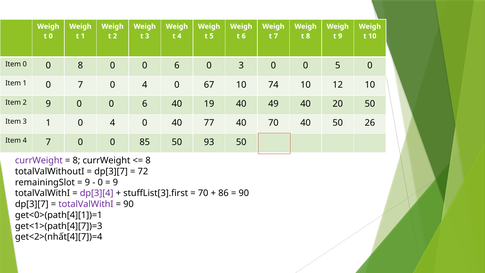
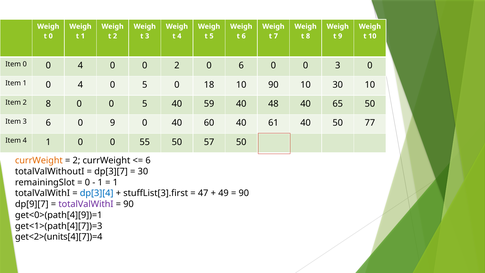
0 0 8: 8 -> 4 (80, 66)
6: 6 -> 2 (177, 66)
0 3: 3 -> 6 (241, 66)
0 5: 5 -> 3 (338, 66)
1 0 7: 7 -> 4 (80, 85)
4: 4 -> 5 (145, 85)
67: 67 -> 18 (209, 85)
10 74: 74 -> 90 (273, 85)
10 12: 12 -> 30 (338, 85)
2 9: 9 -> 8 (48, 104)
6: 6 -> 5 (145, 104)
19: 19 -> 59 (209, 104)
49: 49 -> 48 (273, 104)
20: 20 -> 65 (338, 104)
3 1: 1 -> 6 (48, 123)
4: 4 -> 9 (113, 123)
77: 77 -> 60 (209, 123)
40 70: 70 -> 61 (273, 123)
26: 26 -> 77 (370, 123)
4 7: 7 -> 1 (48, 142)
85: 85 -> 55 (145, 142)
93: 93 -> 57 (209, 142)
currWeight colour: purple -> orange (39, 160)
8: 8 -> 2 (76, 160)
8: 8 -> 6 (148, 160)
72: 72 -> 30 (143, 171)
9: 9 -> 0 (87, 182)
0: 0 -> 1 (100, 182)
9: 9 -> 1 (115, 182)
dp[3][4 colour: purple -> blue (97, 193)
70: 70 -> 47 (203, 193)
86: 86 -> 49 (223, 193)
dp[3][7: dp[3][7 -> dp[9][7 (32, 204)
get<0>(path[4][1])=1: get<0>(path[4][1])=1 -> get<0>(path[4][9])=1 (59, 215)
get<2>(nhất[4][7])=4: get<2>(nhất[4][7])=4 -> get<2>(units[4][7])=4 (59, 237)
